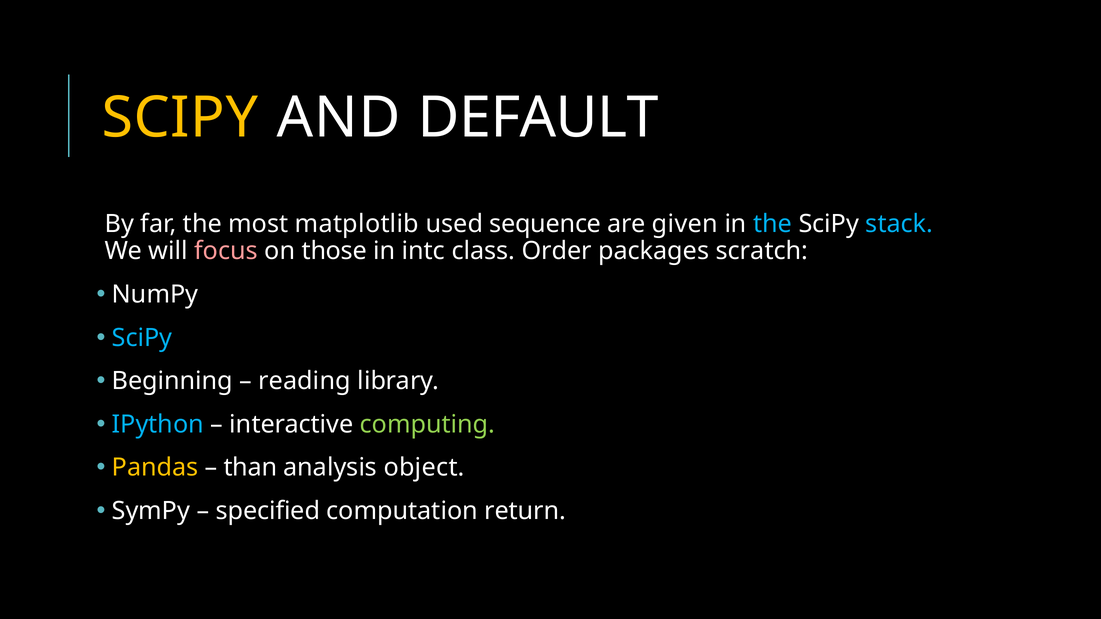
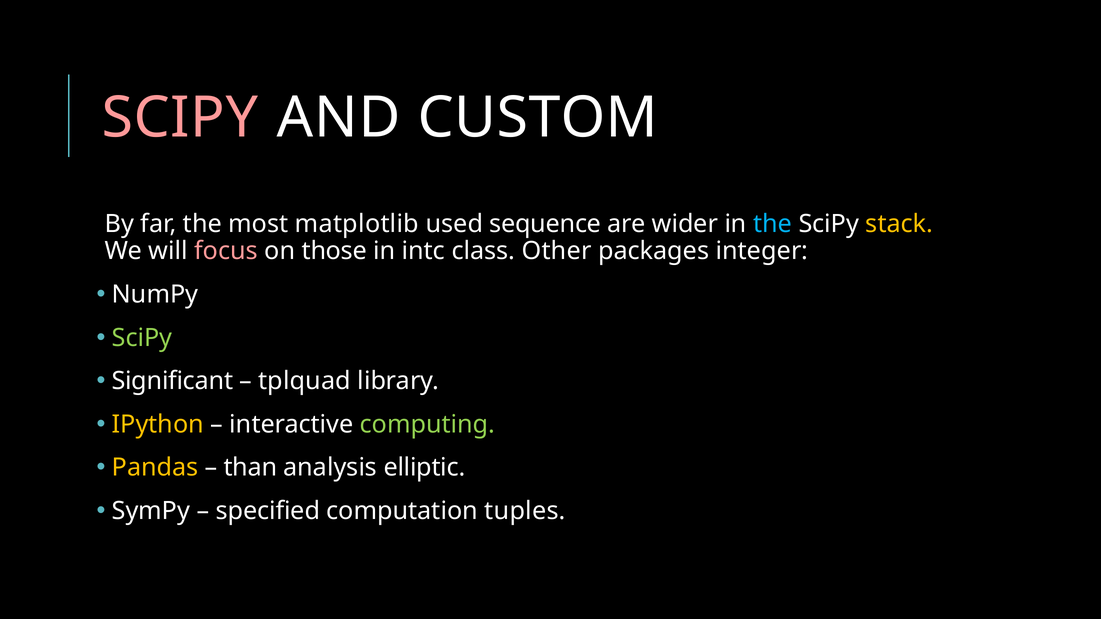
SCIPY colour: yellow -> pink (180, 118)
DEFAULT: DEFAULT -> CUSTOM (538, 118)
given: given -> wider (685, 224)
stack colour: light blue -> yellow (899, 224)
Order: Order -> Other (557, 251)
scratch: scratch -> integer (762, 251)
SciPy colour: light blue -> light green (142, 338)
Beginning: Beginning -> Significant (172, 381)
reading: reading -> tplquad (304, 381)
IPython colour: light blue -> yellow (158, 424)
object: object -> elliptic (424, 468)
return: return -> tuples (525, 511)
